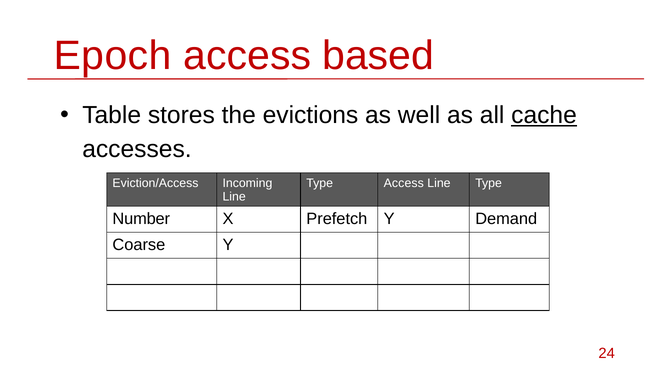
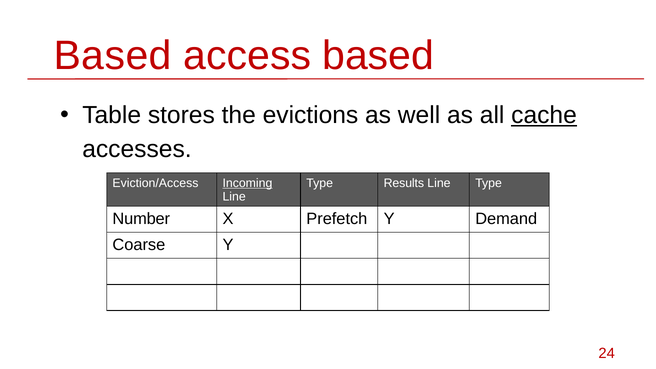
Epoch: Epoch -> Based (113, 56)
Incoming underline: none -> present (247, 183)
Type Access: Access -> Results (404, 183)
